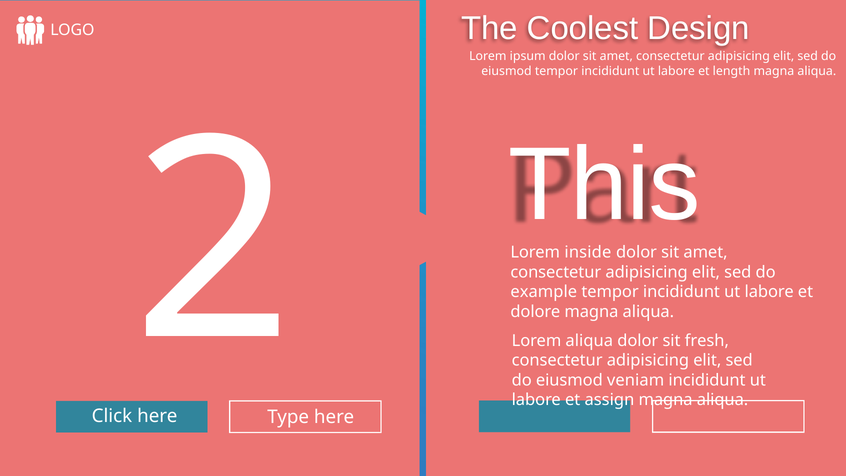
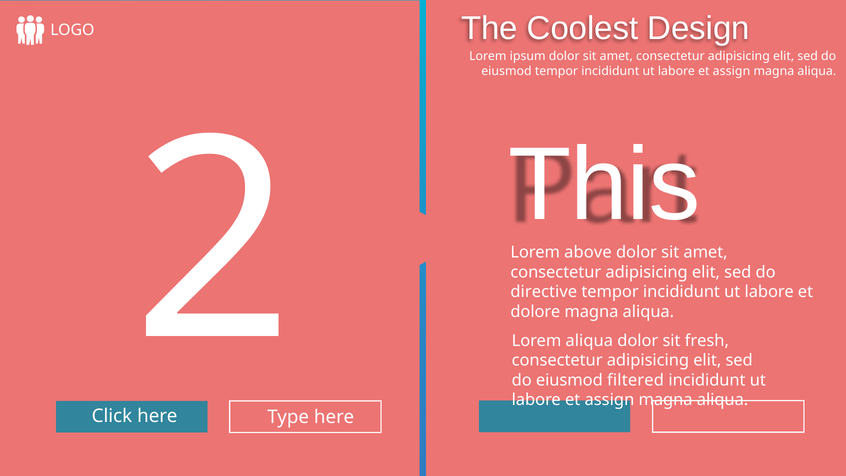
length: length -> assign (731, 71)
inside: inside -> above (588, 252)
example: example -> directive (544, 292)
veniam: veniam -> filtered (636, 380)
